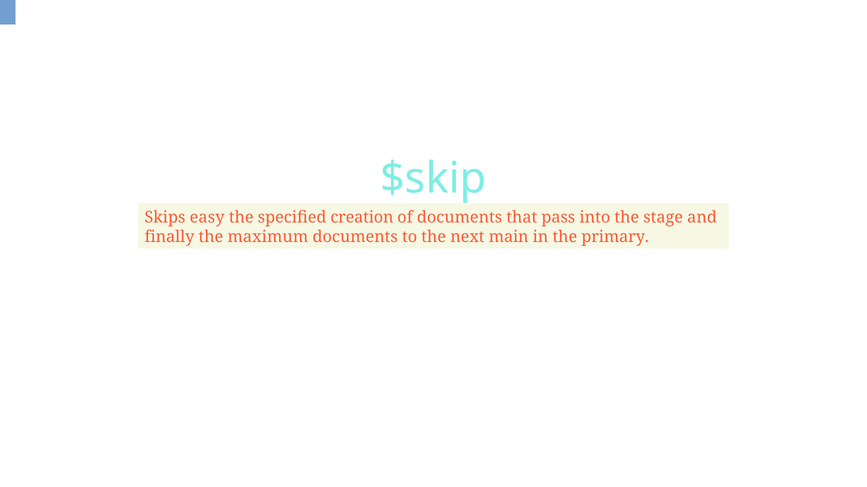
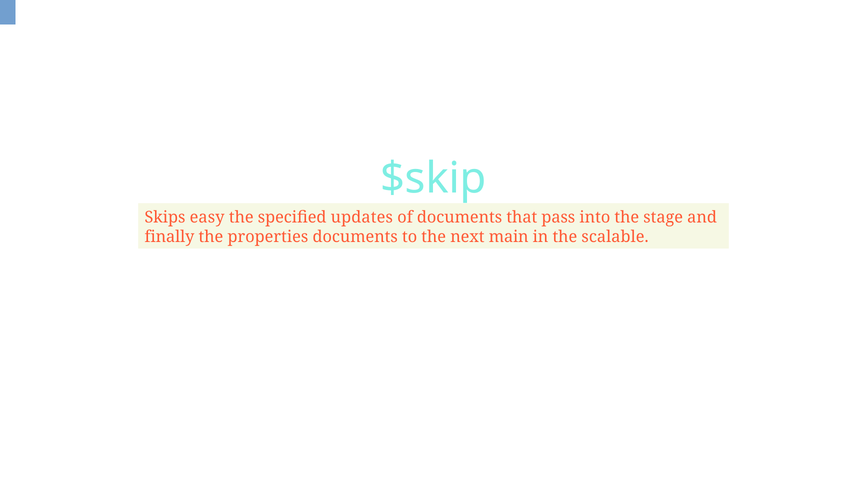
creation: creation -> updates (362, 218)
maximum: maximum -> properties (268, 237)
primary: primary -> scalable (615, 237)
